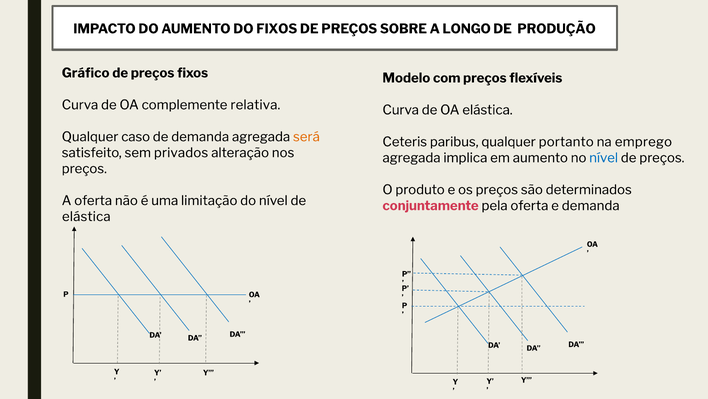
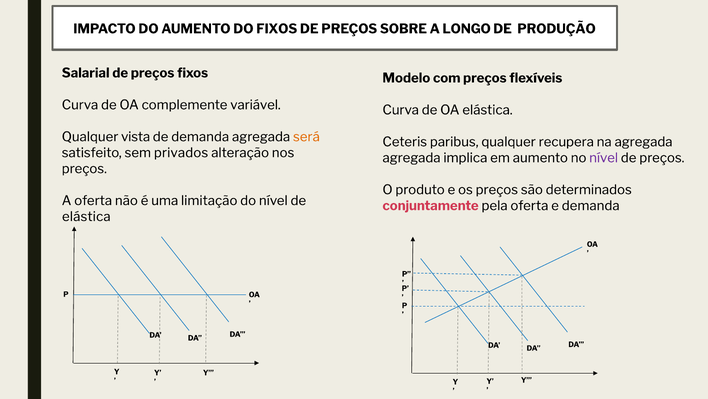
Gráfico: Gráfico -> Salarial (86, 73)
relativa: relativa -> variável (255, 105)
caso: caso -> vista (136, 137)
portanto: portanto -> recupera (566, 142)
na emprego: emprego -> agregada (644, 142)
nível colour: blue -> purple (604, 158)
